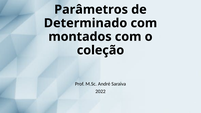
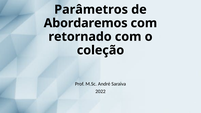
Determinado: Determinado -> Abordaremos (86, 23)
montados: montados -> retornado (80, 37)
